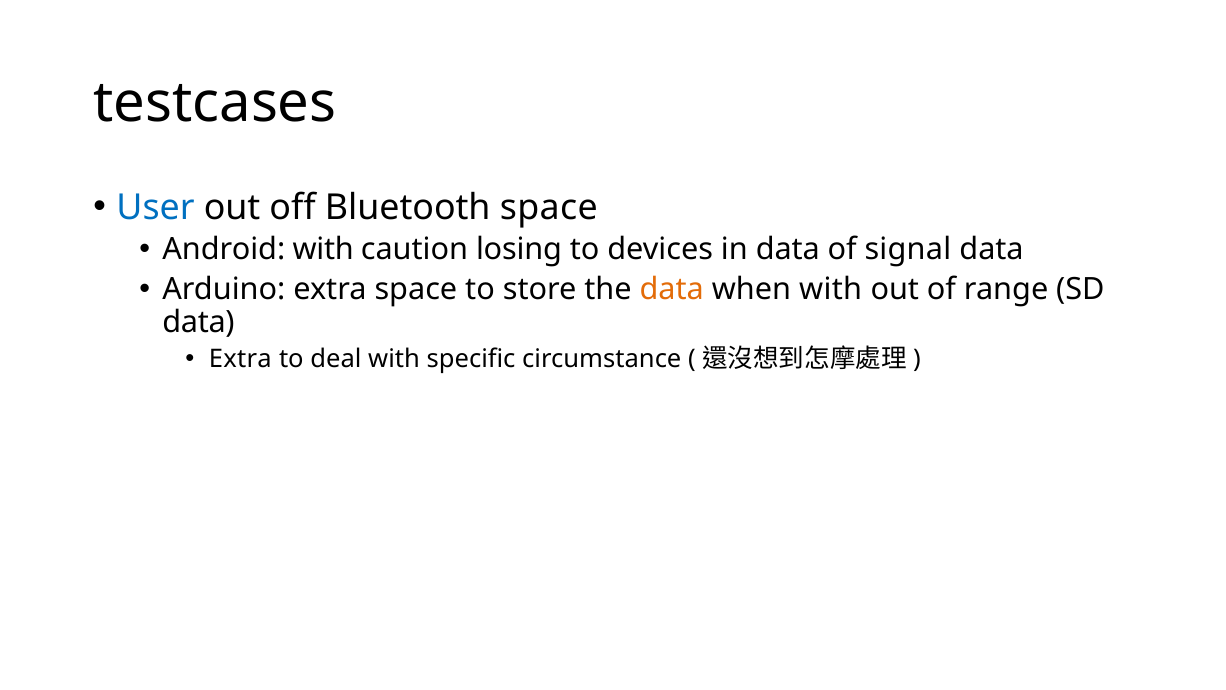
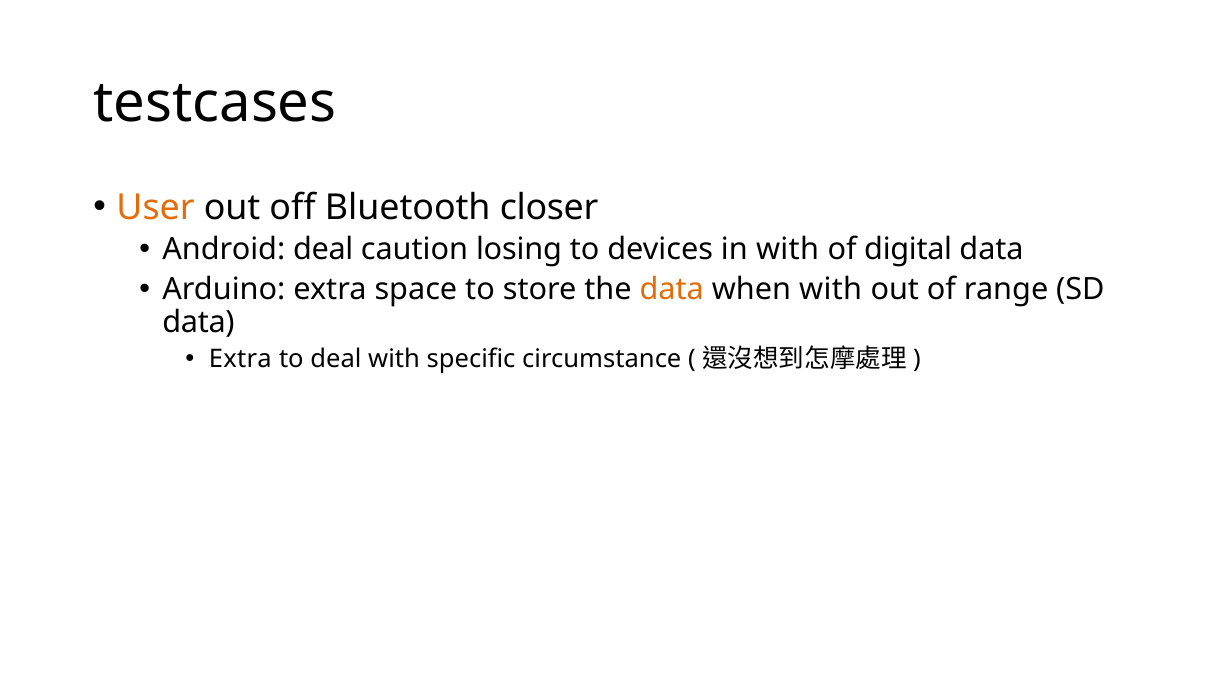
User colour: blue -> orange (156, 207)
Bluetooth space: space -> closer (549, 207)
Android with: with -> deal (323, 250)
in data: data -> with (788, 250)
signal: signal -> digital (908, 250)
